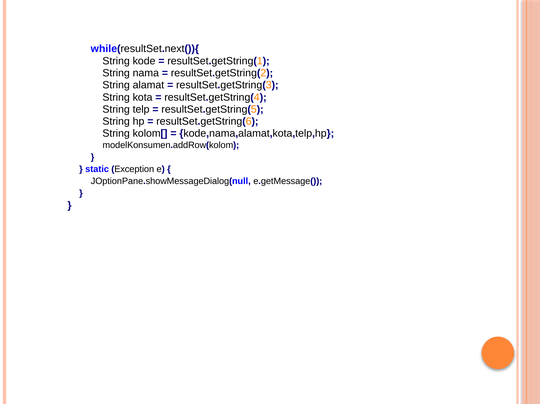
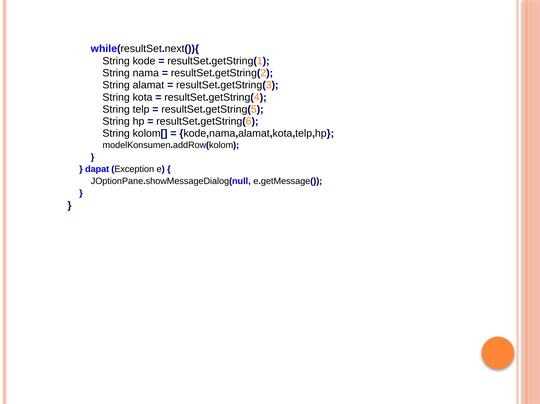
static: static -> dapat (97, 169)
